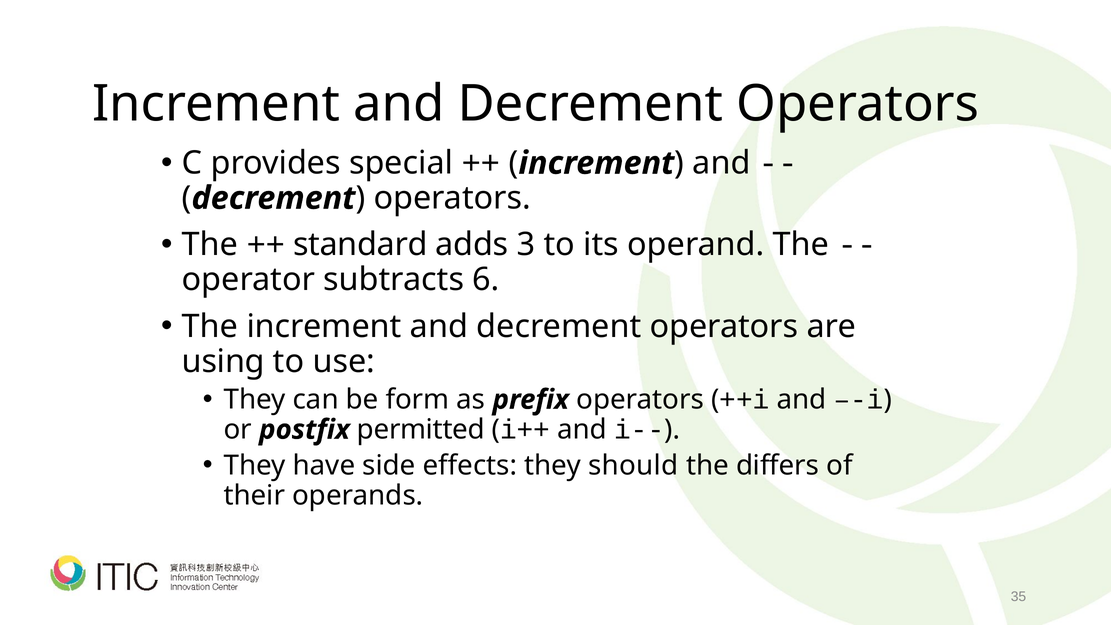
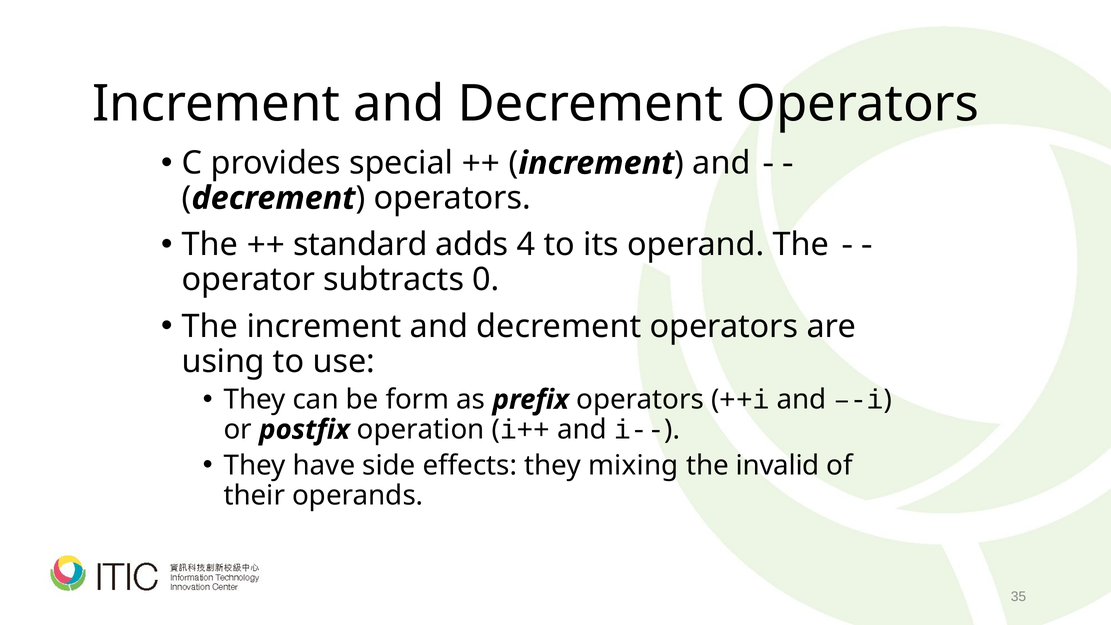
3: 3 -> 4 (526, 245)
6: 6 -> 0 (486, 280)
permitted: permitted -> operation (421, 430)
should: should -> mixing (633, 465)
differs: differs -> invalid (778, 465)
